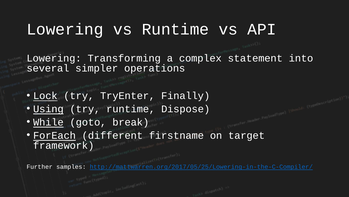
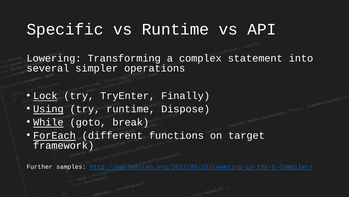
Lowering: Lowering -> Specific (65, 29)
firstname: firstname -> functions (176, 135)
